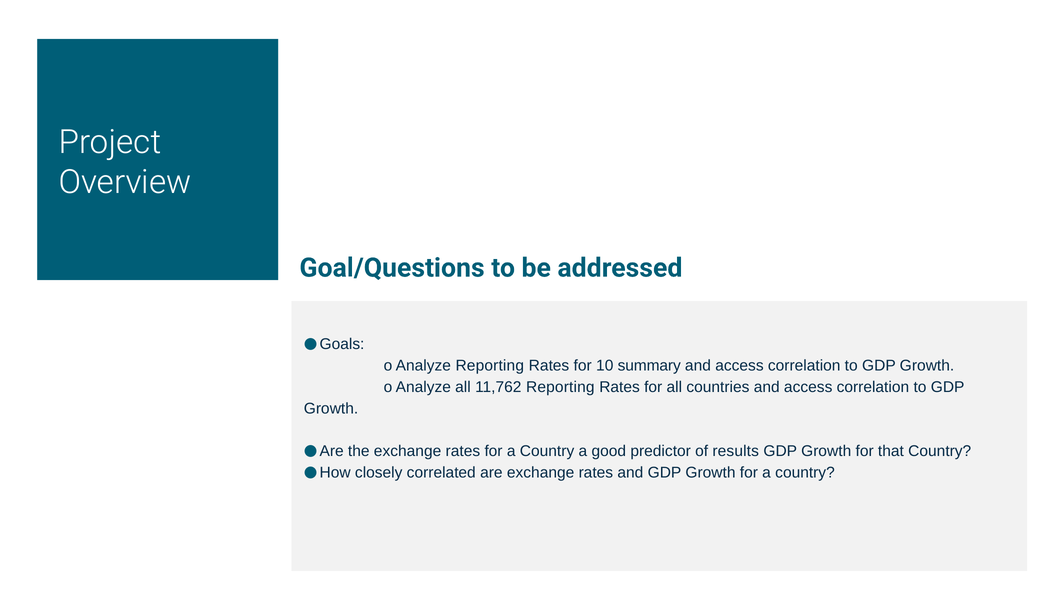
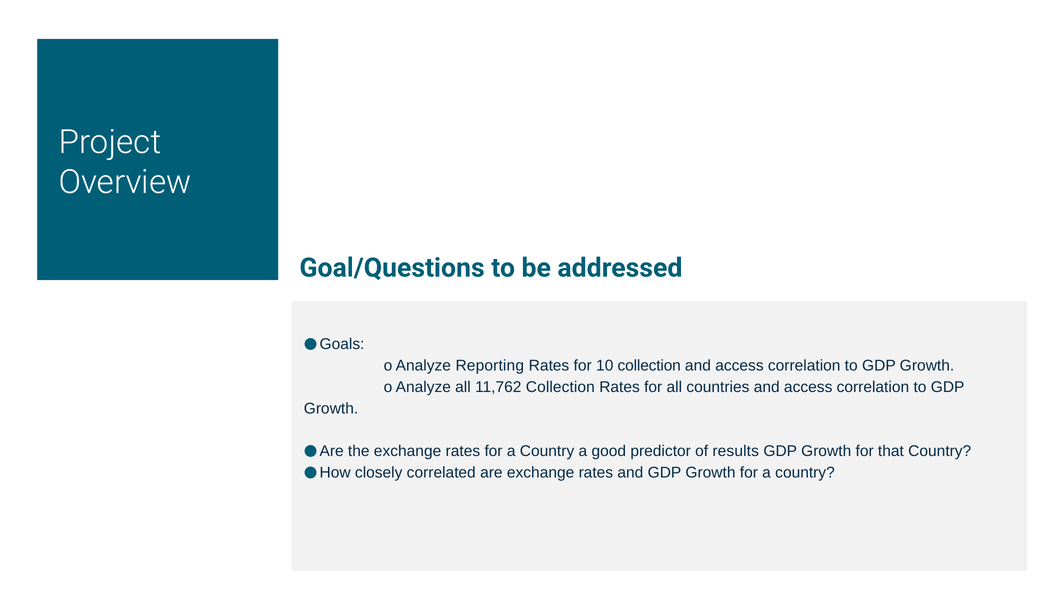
10 summary: summary -> collection (649, 365)
11,762 Reporting: Reporting -> Collection (560, 387)
